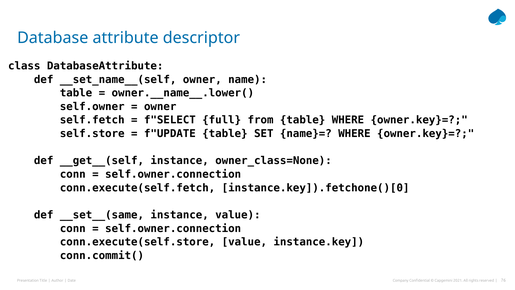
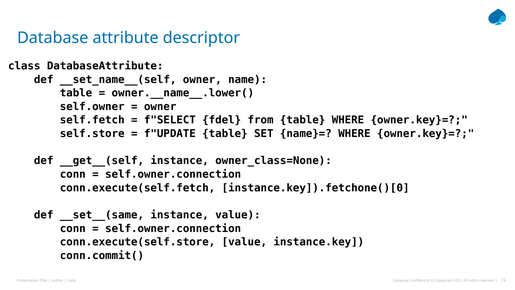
full: full -> fdel (222, 120)
